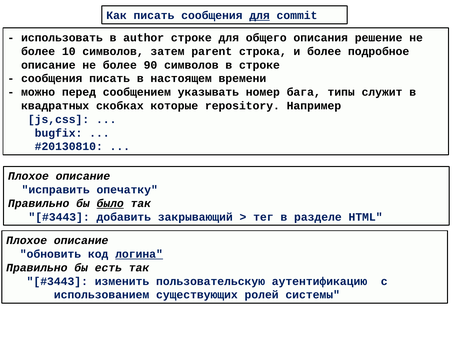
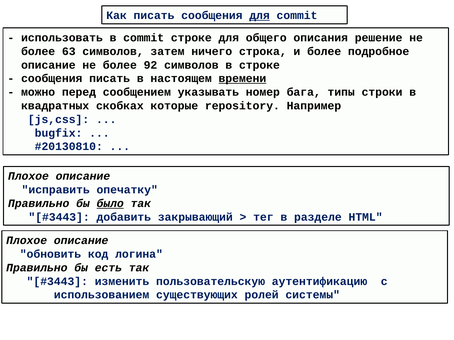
в author: author -> commit (144, 38)
10: 10 -> 63 (69, 51)
parent: parent -> ничего (212, 51)
90: 90 -> 92 (150, 65)
времени underline: none -> present (242, 79)
служит: служит -> строки (382, 92)
логина underline: present -> none (139, 254)
